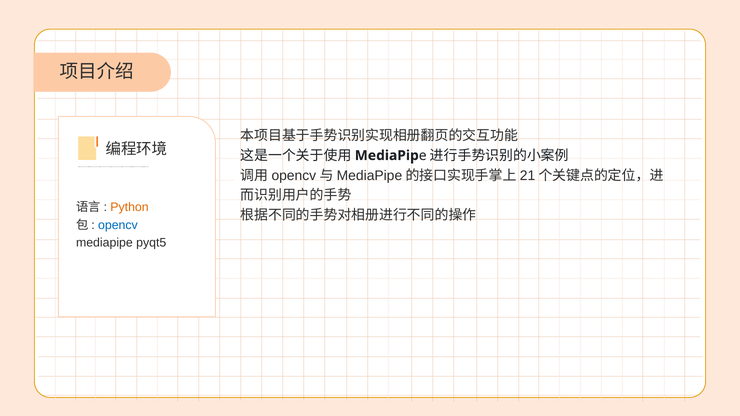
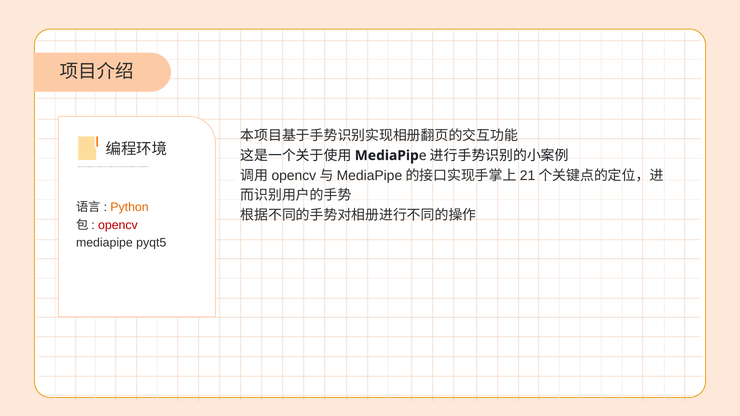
opencv colour: blue -> red (118, 225)
